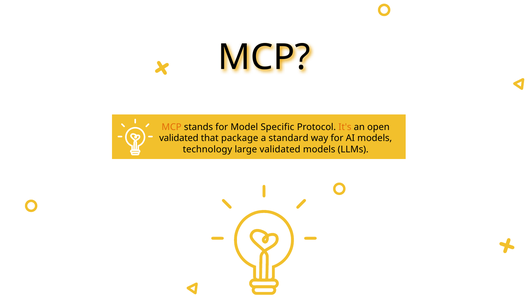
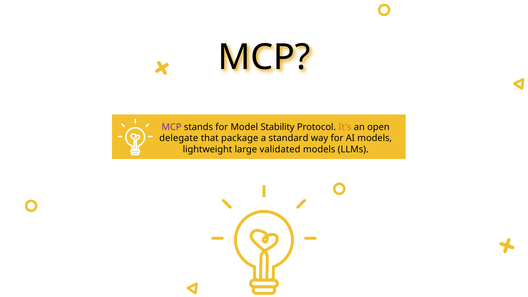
MCP colour: orange -> purple (172, 127)
Specific: Specific -> Stability (278, 127)
validated: validated -> delegate (179, 138)
technology: technology -> lightweight (208, 149)
